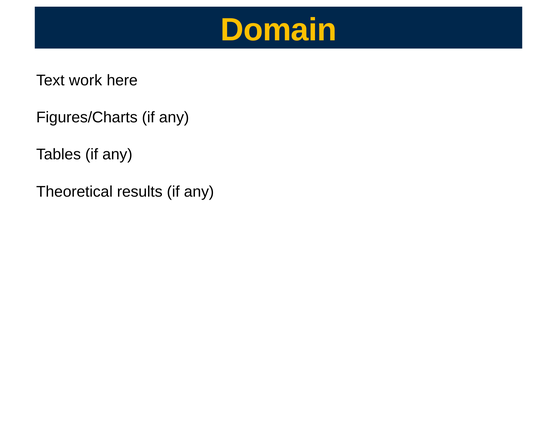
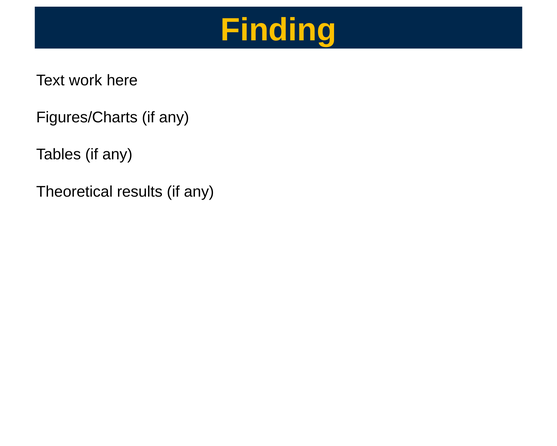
Domain: Domain -> Finding (278, 30)
